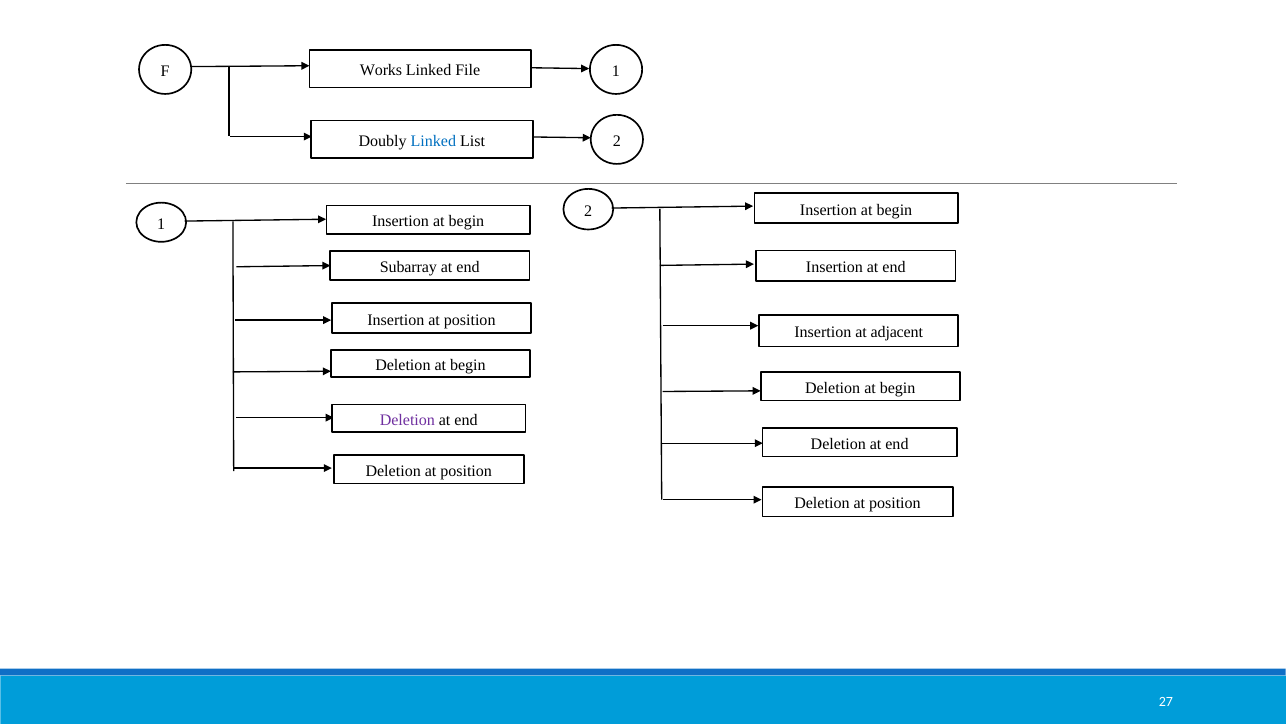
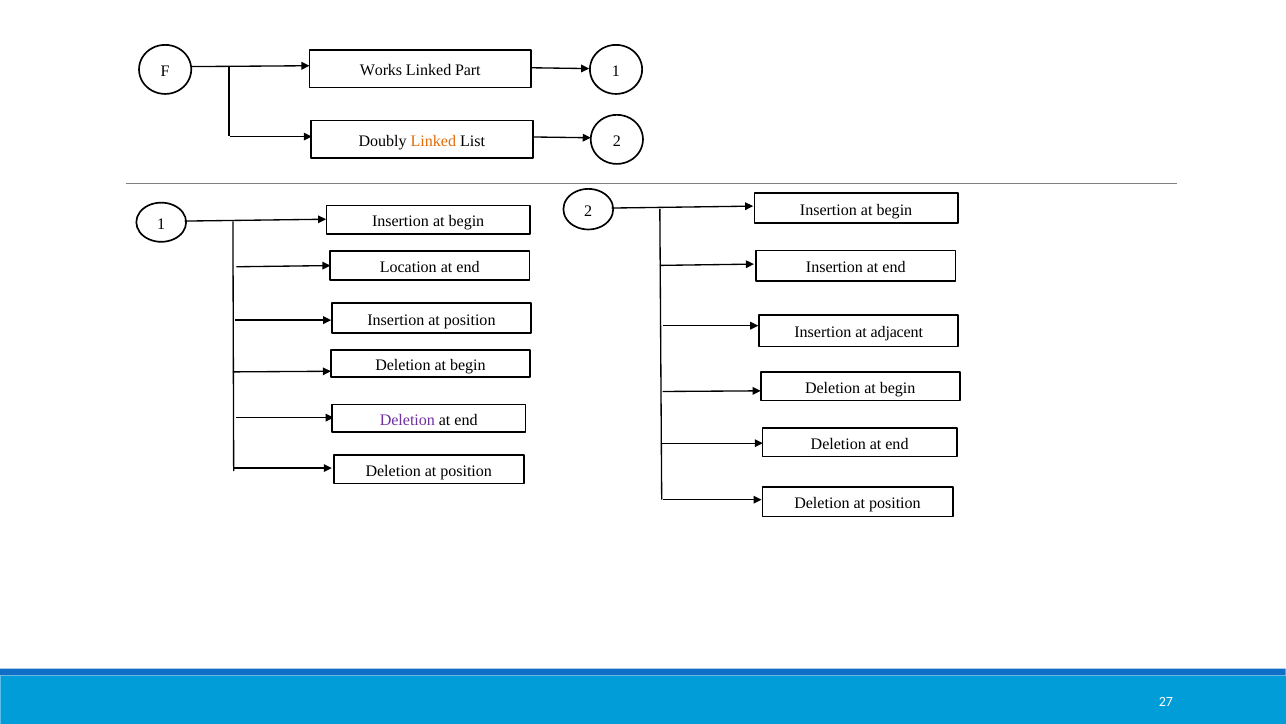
File: File -> Part (468, 70)
Linked colour: blue -> orange (433, 141)
Subarray: Subarray -> Location (408, 267)
